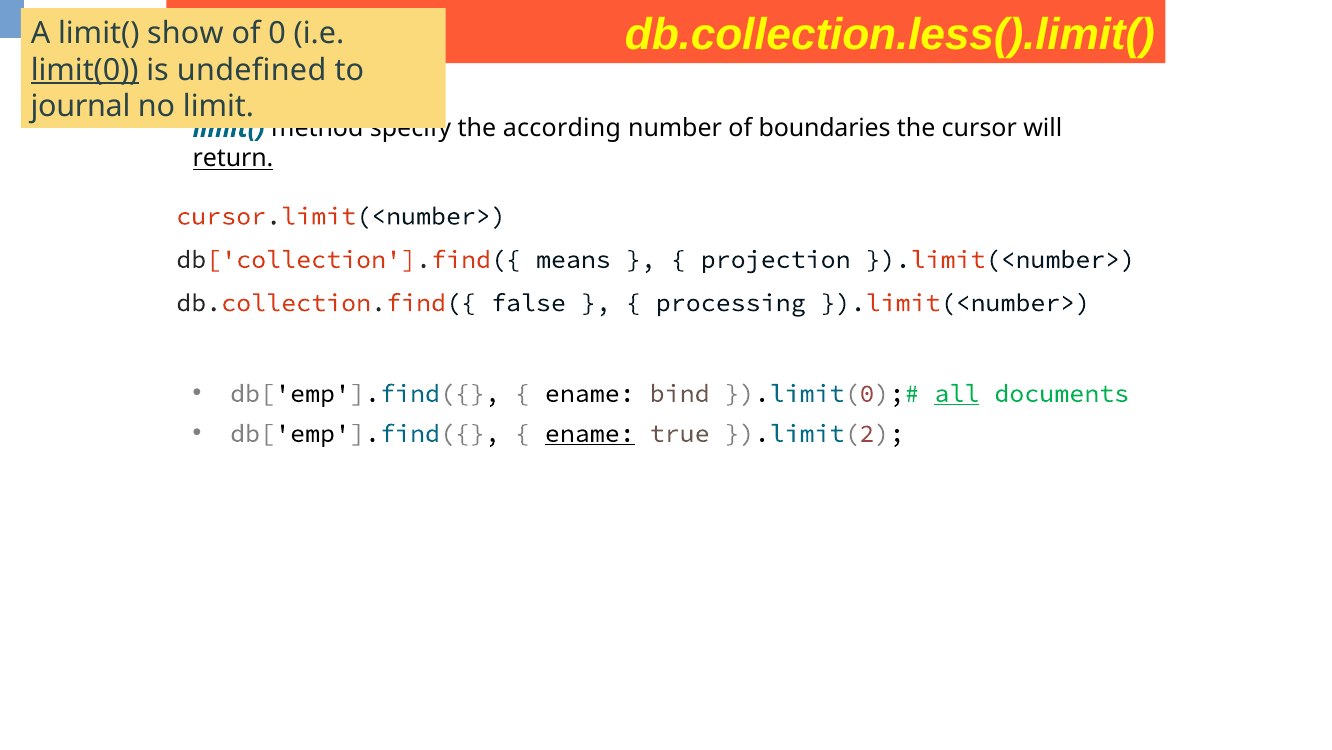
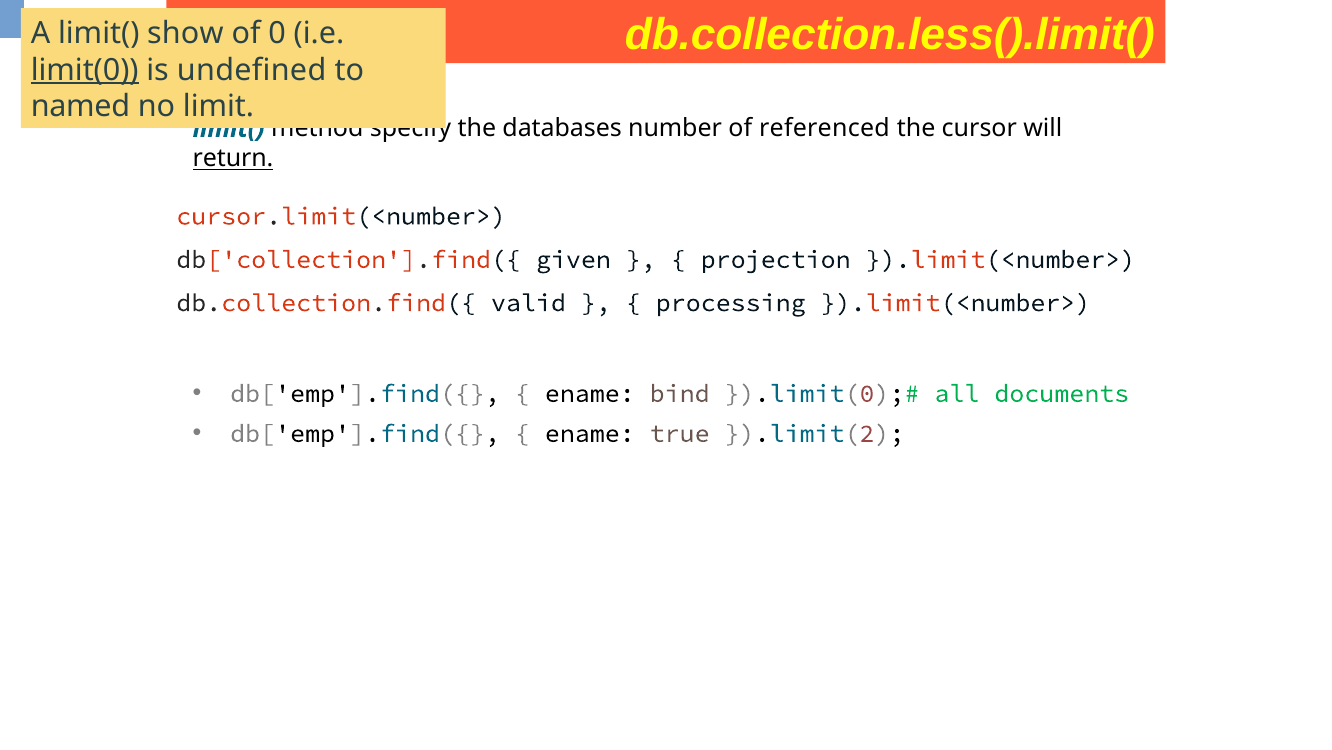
journal: journal -> named (80, 107)
according: according -> databases (562, 128)
boundaries: boundaries -> referenced (824, 128)
means: means -> given (573, 259)
false: false -> valid (528, 303)
all underline: present -> none (957, 393)
ename underline: present -> none (590, 433)
